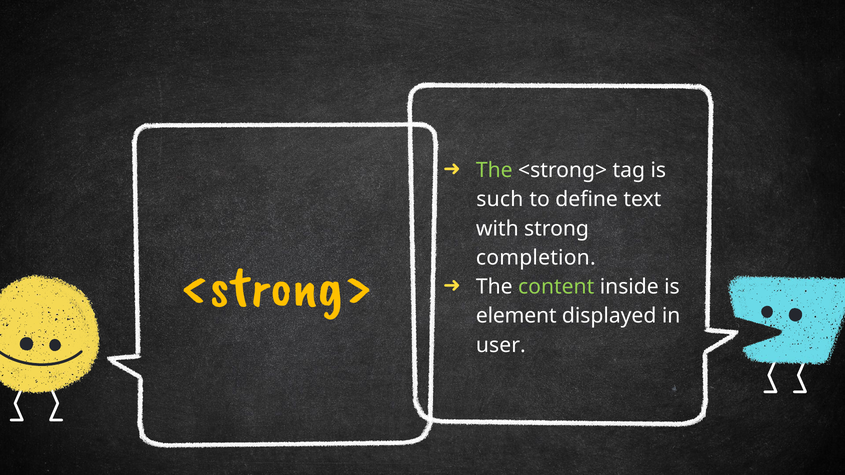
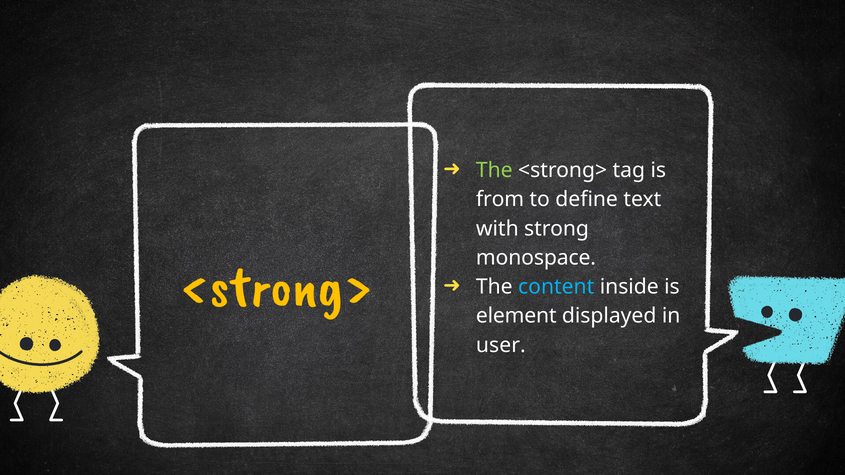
such: such -> from (500, 200)
completion: completion -> monospace (536, 258)
content colour: light green -> light blue (556, 287)
